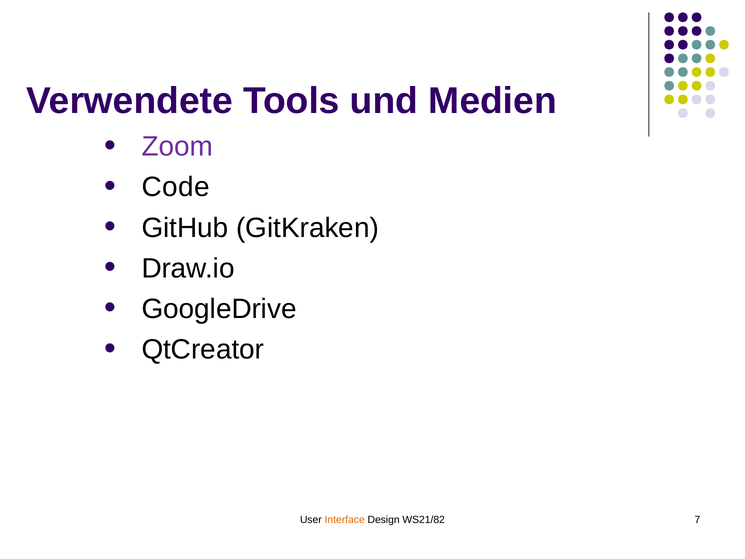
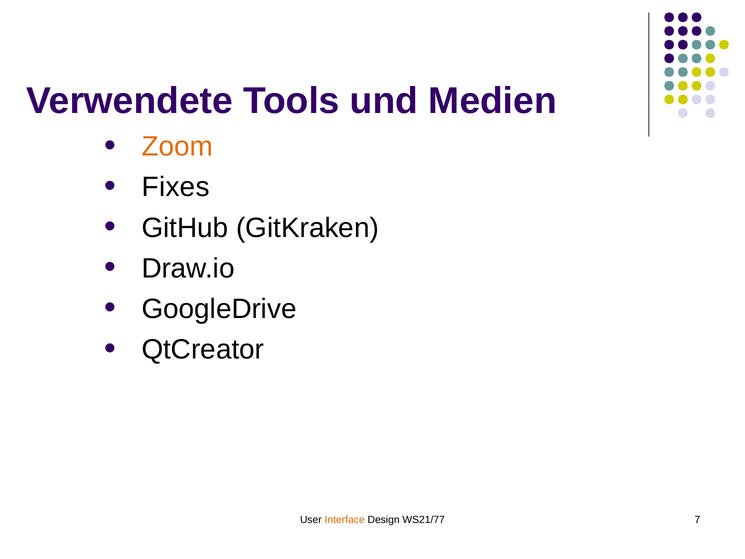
Zoom colour: purple -> orange (177, 147)
Code: Code -> Fixes (176, 187)
WS21/82: WS21/82 -> WS21/77 (424, 520)
